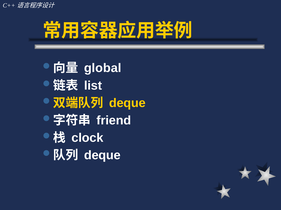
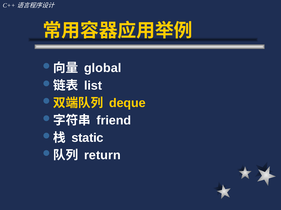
clock: clock -> static (88, 138)
deque: deque -> return (102, 156)
